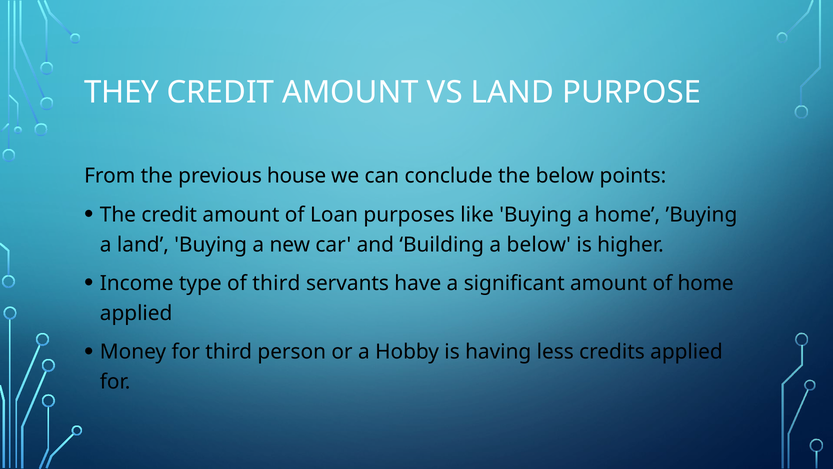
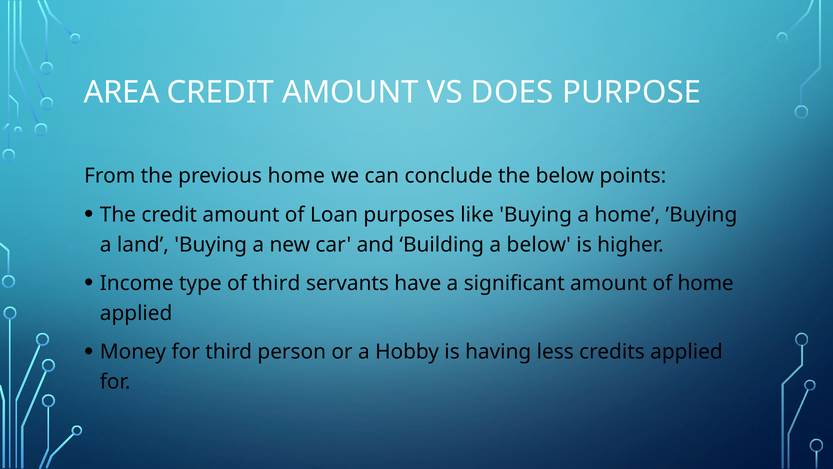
THEY: THEY -> AREA (122, 93)
VS LAND: LAND -> DOES (512, 93)
previous house: house -> home (296, 176)
